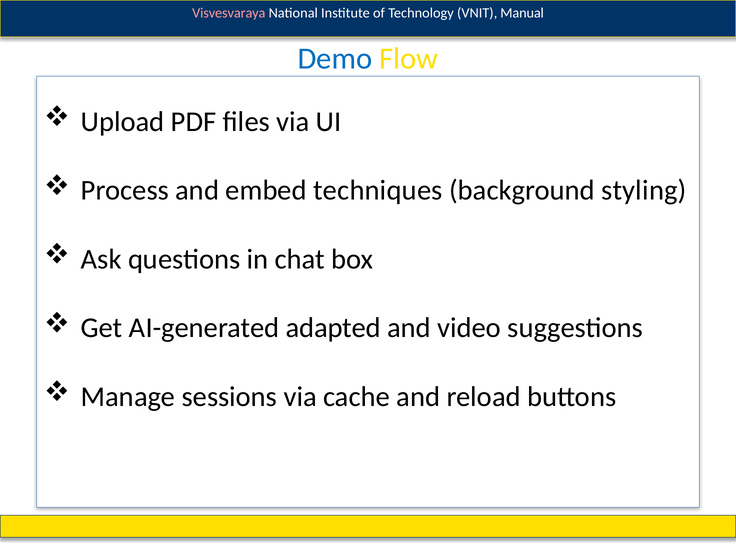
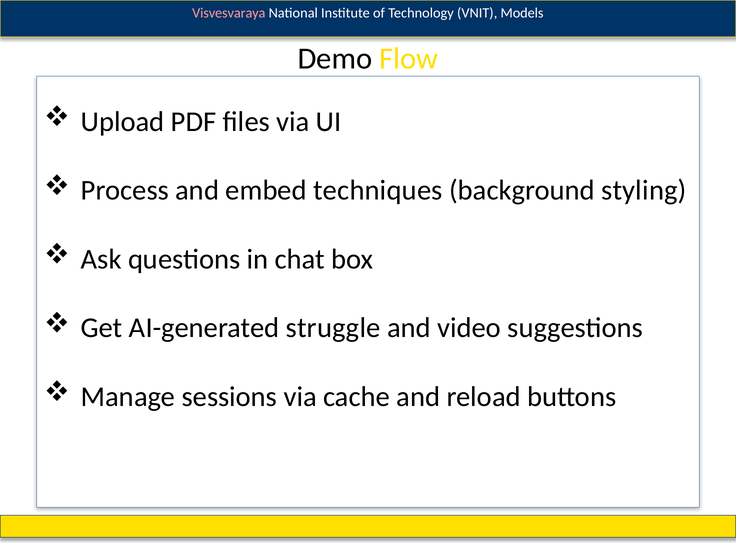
Manual: Manual -> Models (522, 13)
Demo colour: blue -> black (335, 59)
adapted: adapted -> struggle (333, 328)
